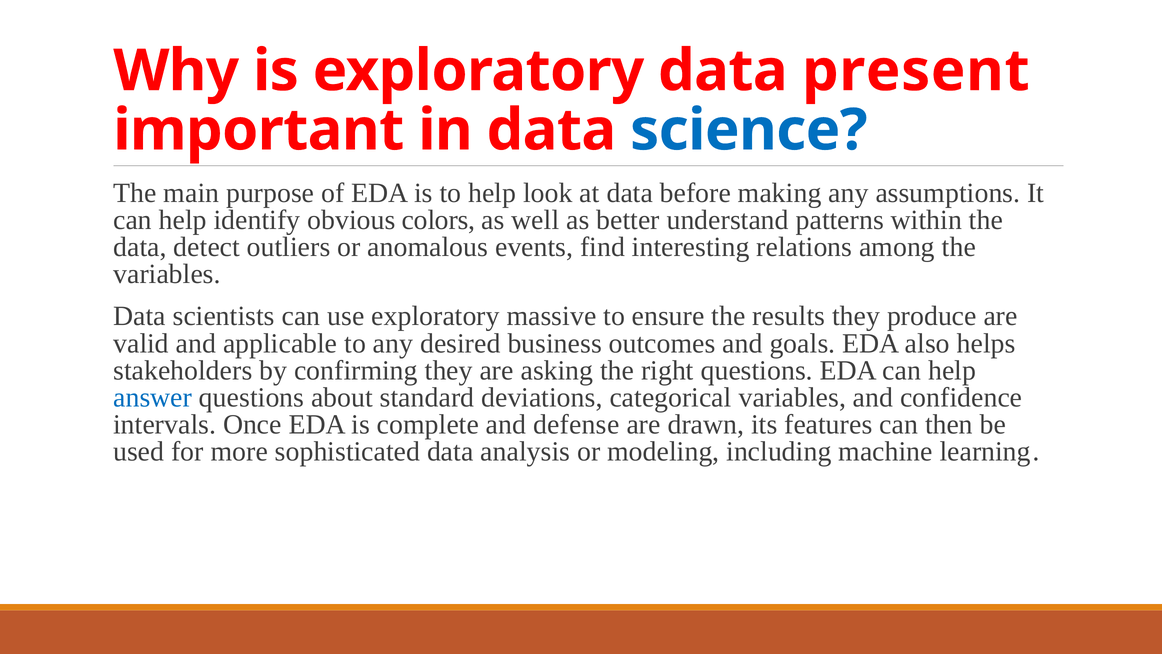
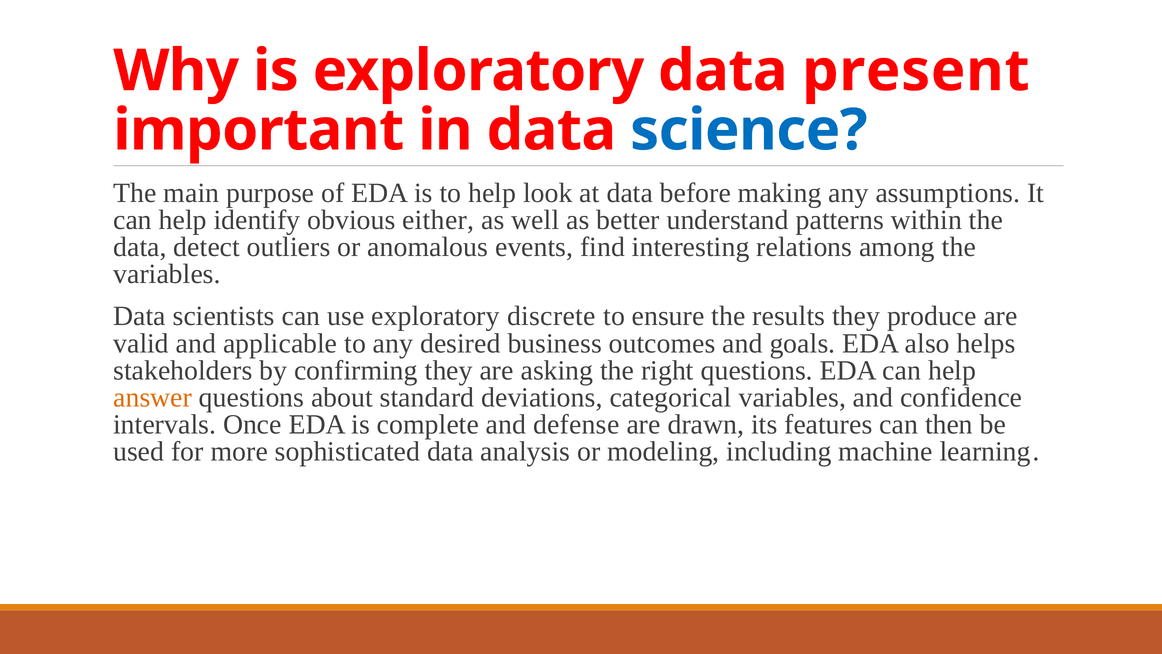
colors: colors -> either (438, 220)
massive: massive -> discrete (551, 316)
answer colour: blue -> orange (153, 397)
